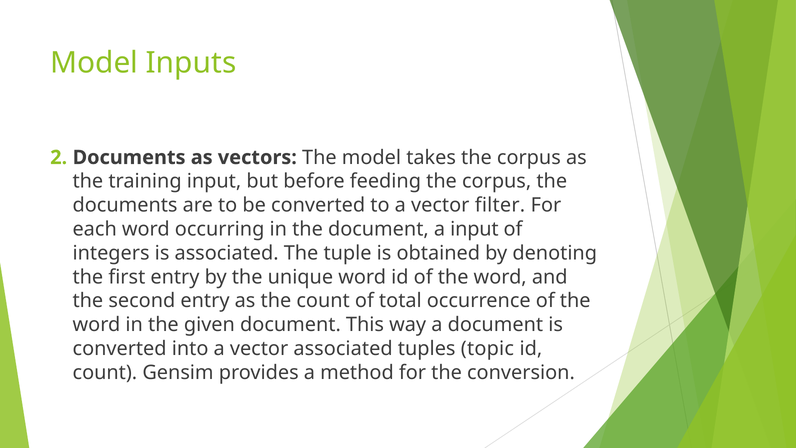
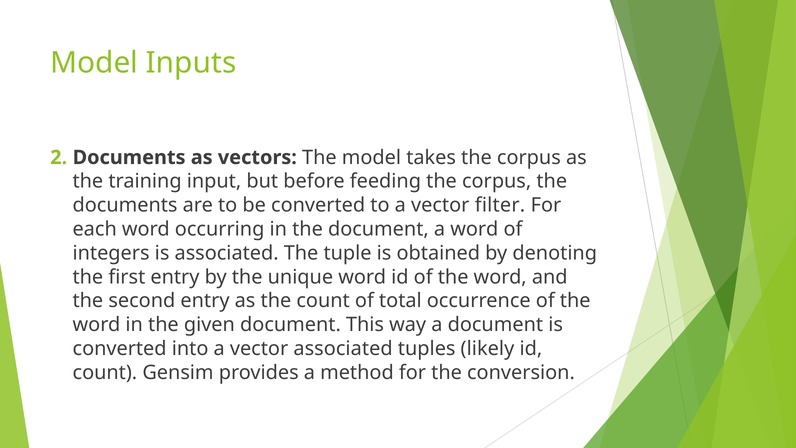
a input: input -> word (474, 229)
topic: topic -> likely (487, 348)
